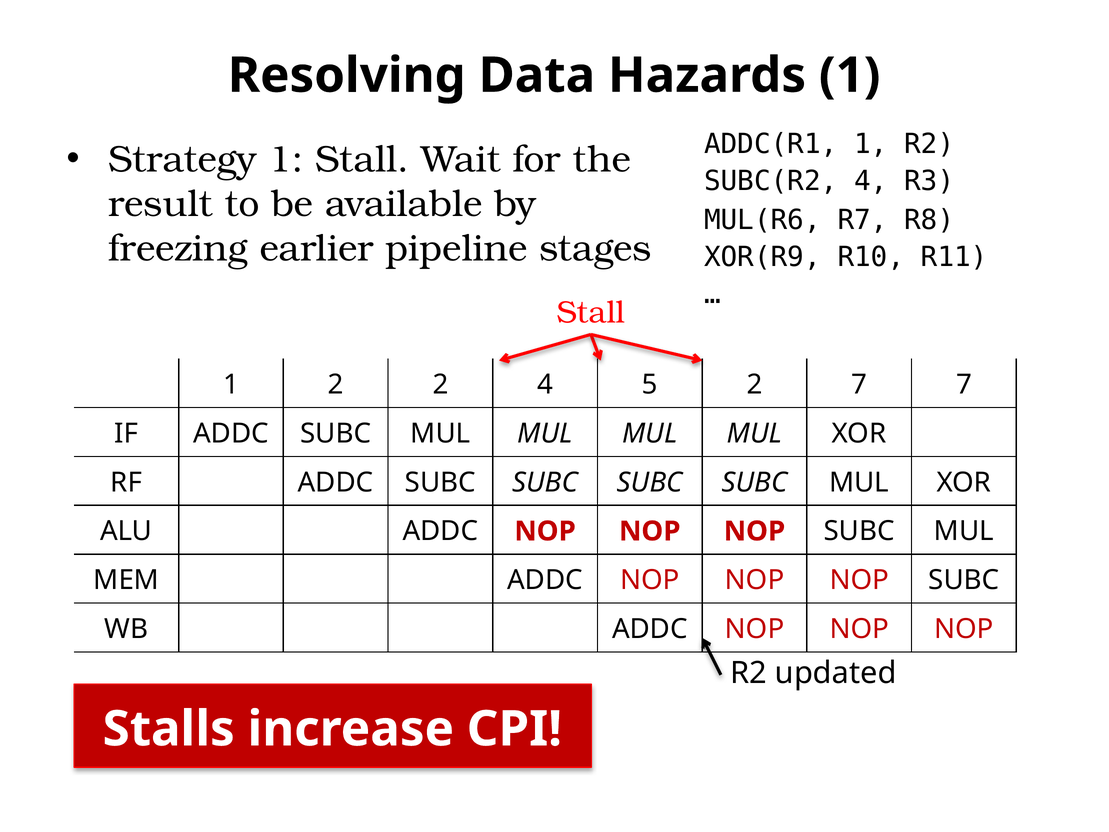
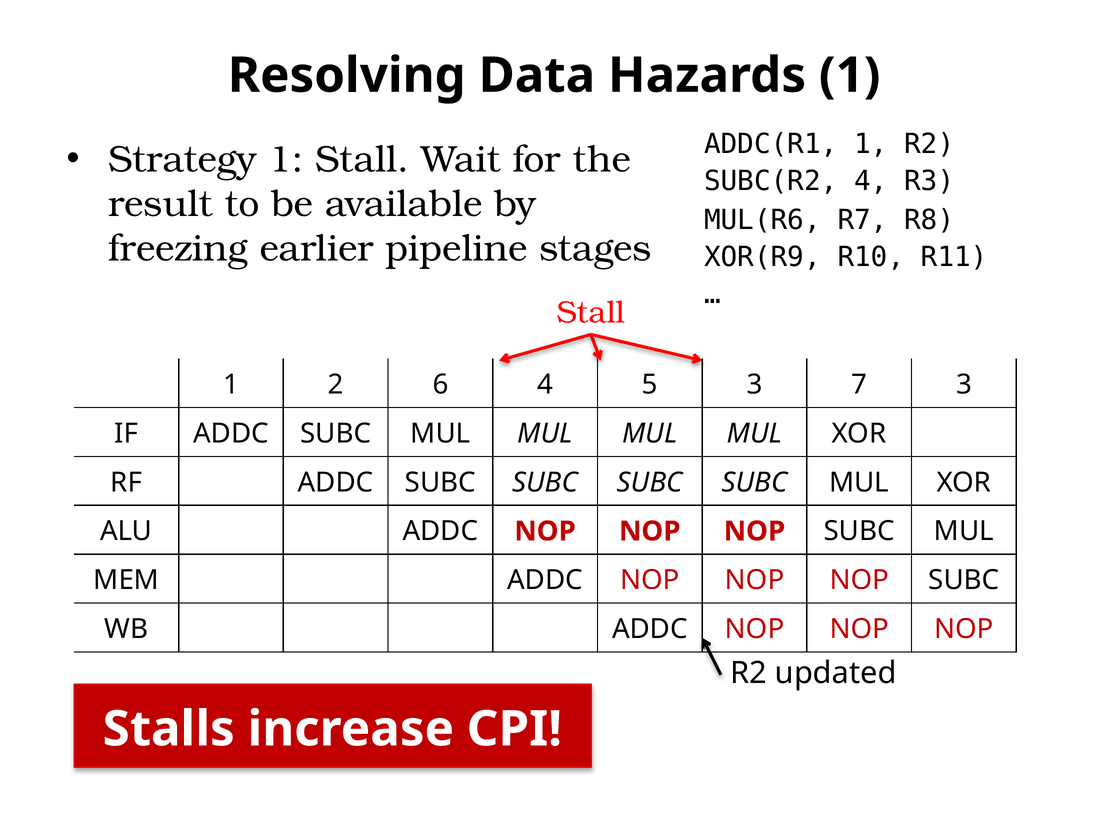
2 2: 2 -> 6 (440, 385)
5 2: 2 -> 3 (755, 385)
7 7: 7 -> 3 (964, 385)
